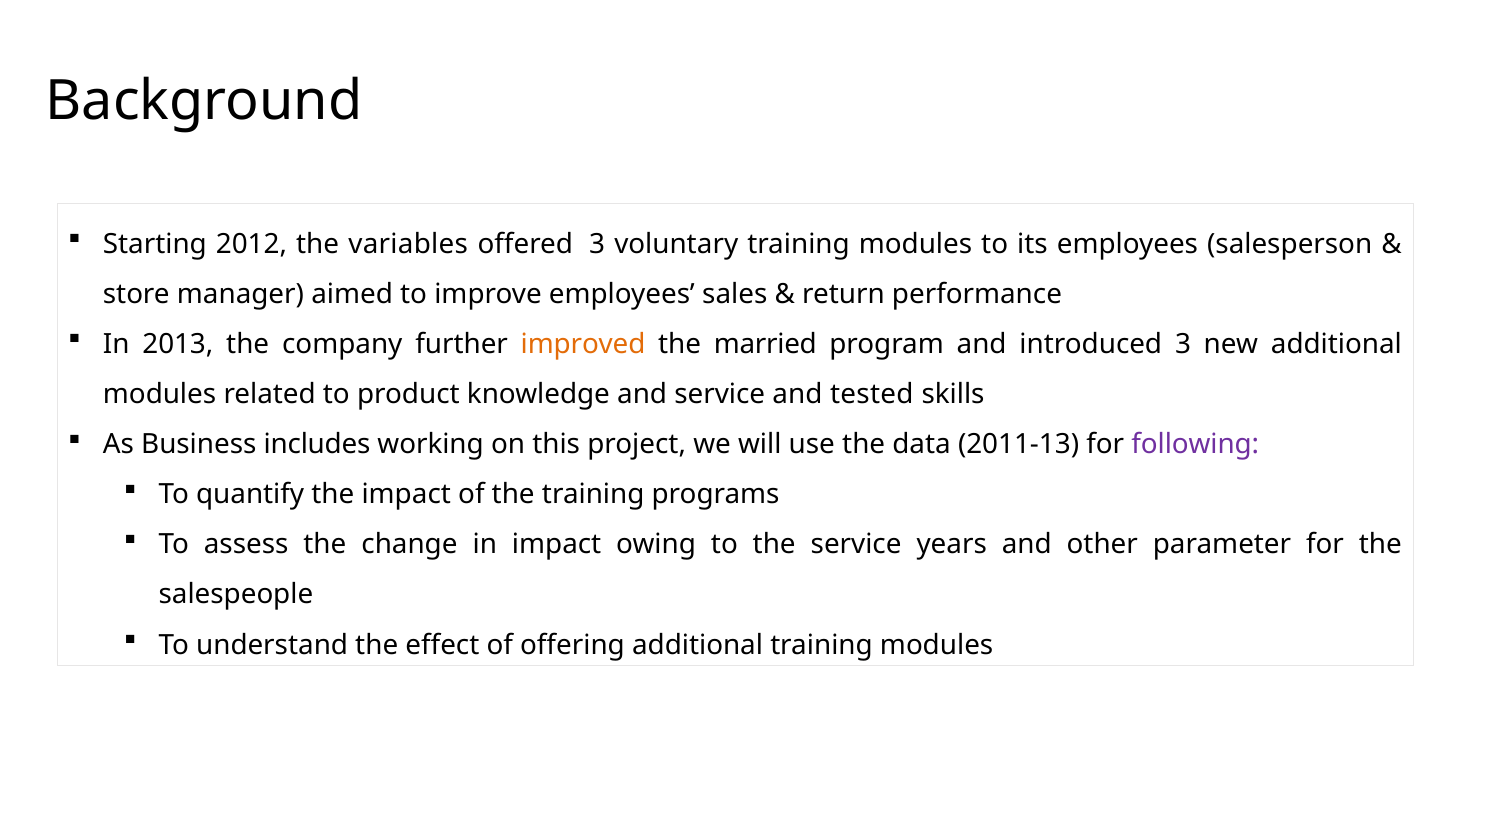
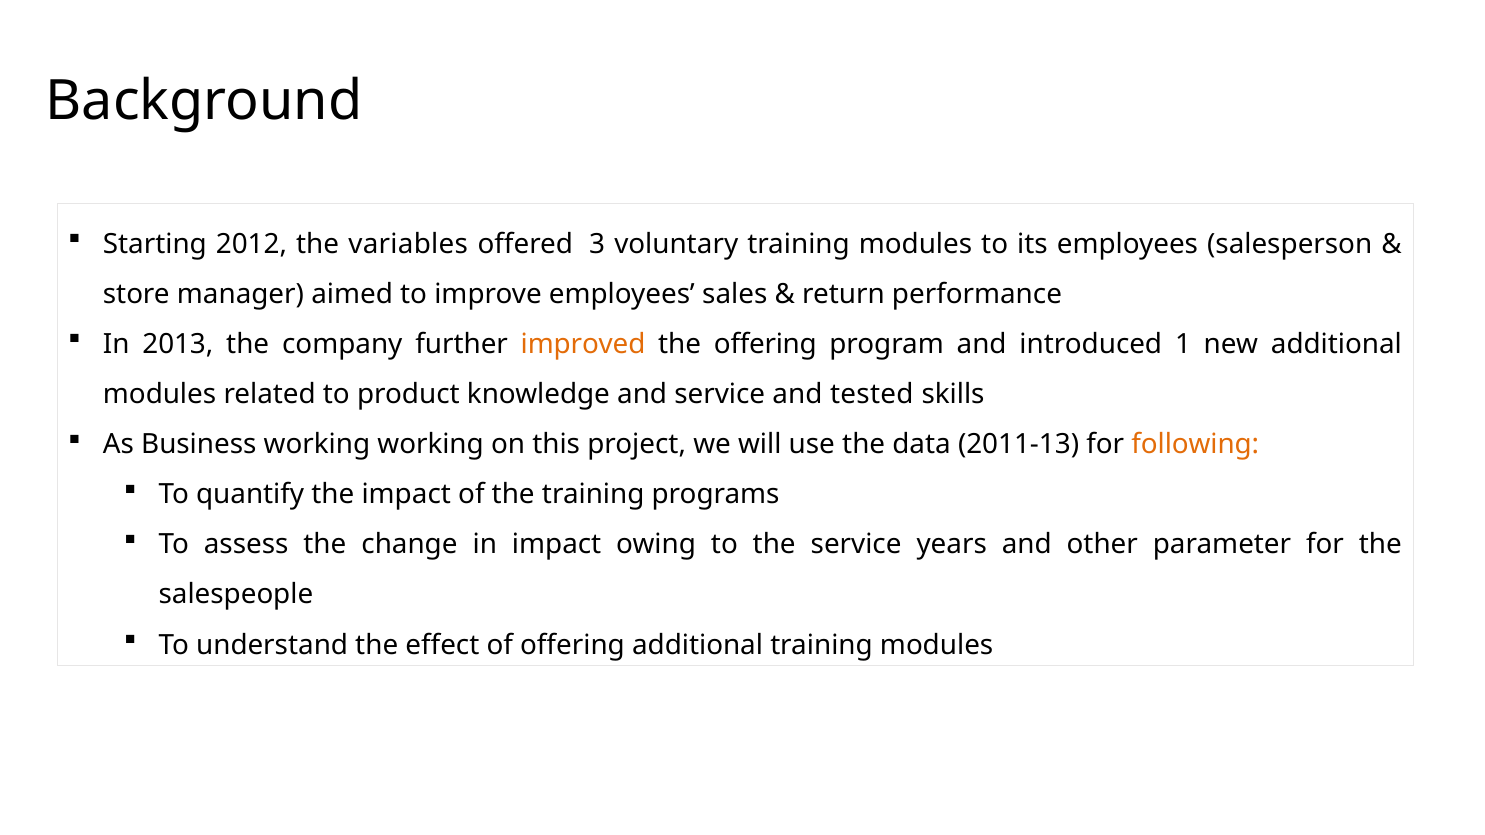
the married: married -> offering (765, 344)
introduced 3: 3 -> 1 (1183, 344)
Business includes: includes -> working (317, 445)
following colour: purple -> orange (1195, 445)
